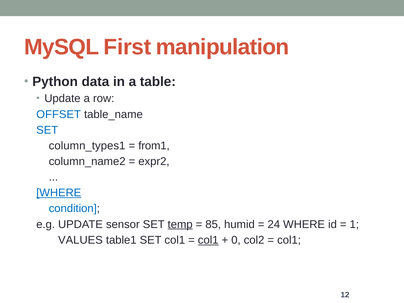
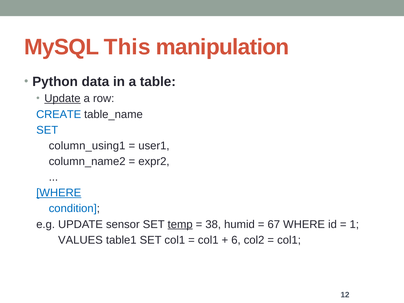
First: First -> This (127, 47)
Update underline: none -> present (62, 99)
OFFSET: OFFSET -> CREATE (59, 114)
column_types1: column_types1 -> column_using1 (87, 146)
from1: from1 -> user1 (154, 146)
85: 85 -> 38 (213, 224)
24: 24 -> 67 (274, 224)
col1 underline: present -> none (208, 240)
0: 0 -> 6 (236, 240)
